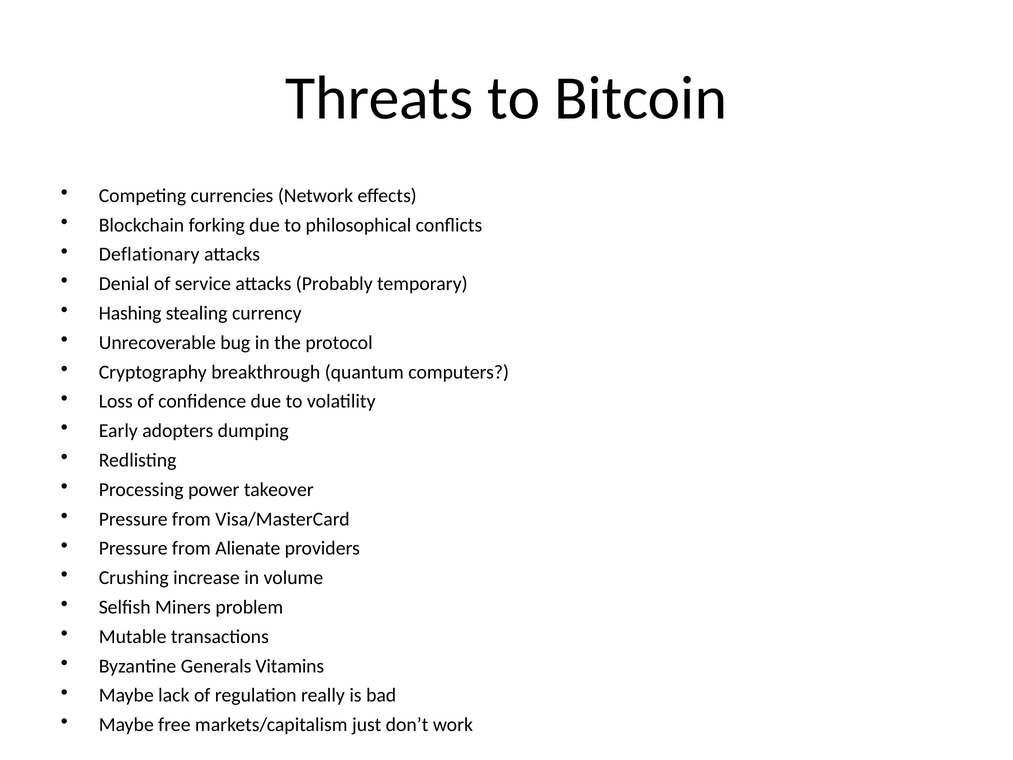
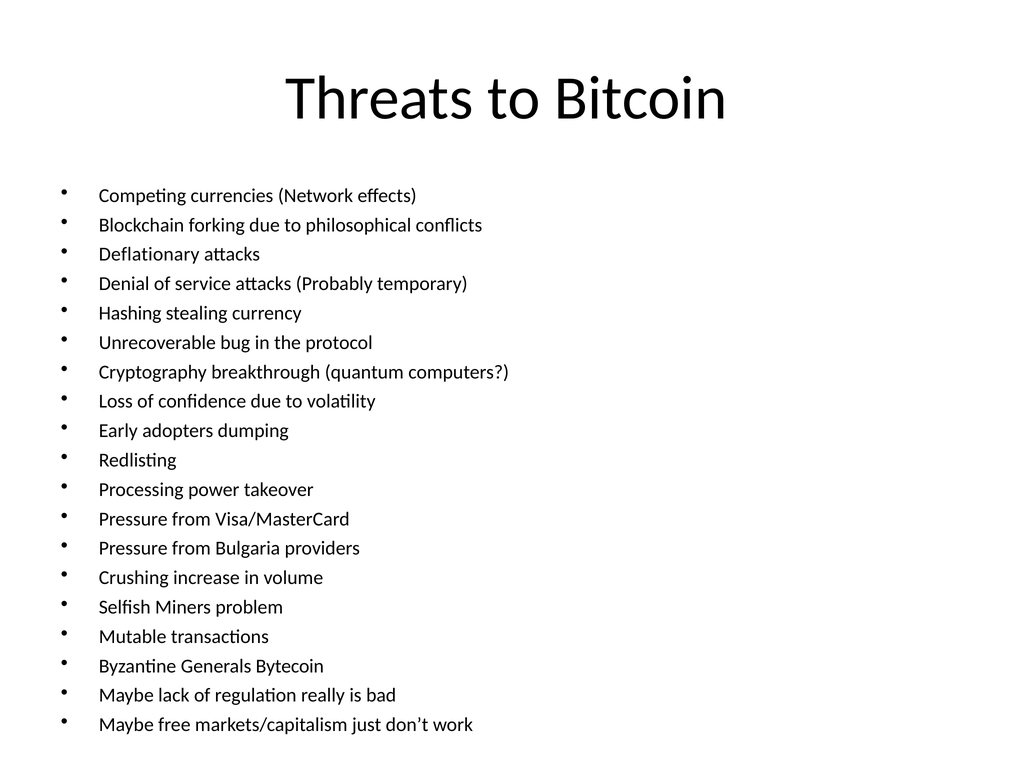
Alienate: Alienate -> Bulgaria (248, 548)
Vitamins: Vitamins -> Bytecoin (290, 666)
